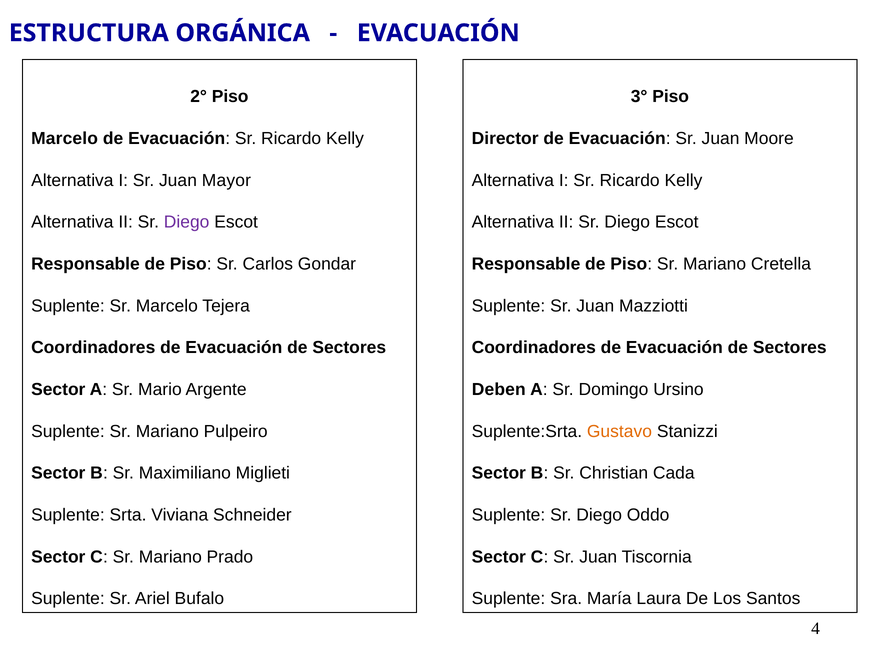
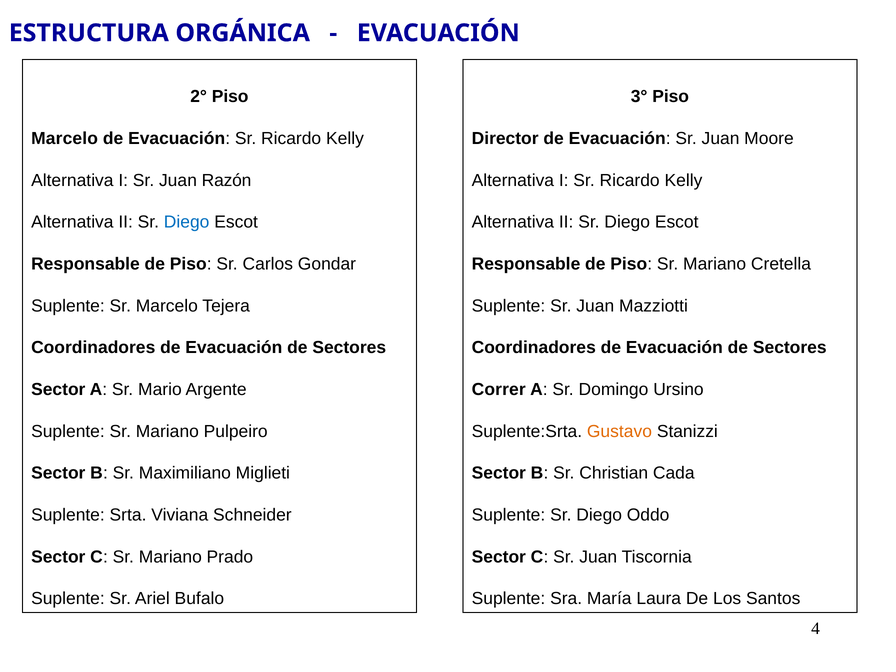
Mayor: Mayor -> Razón (227, 180)
Diego colour: purple -> blue (187, 222)
Deben: Deben -> Correr (499, 390)
